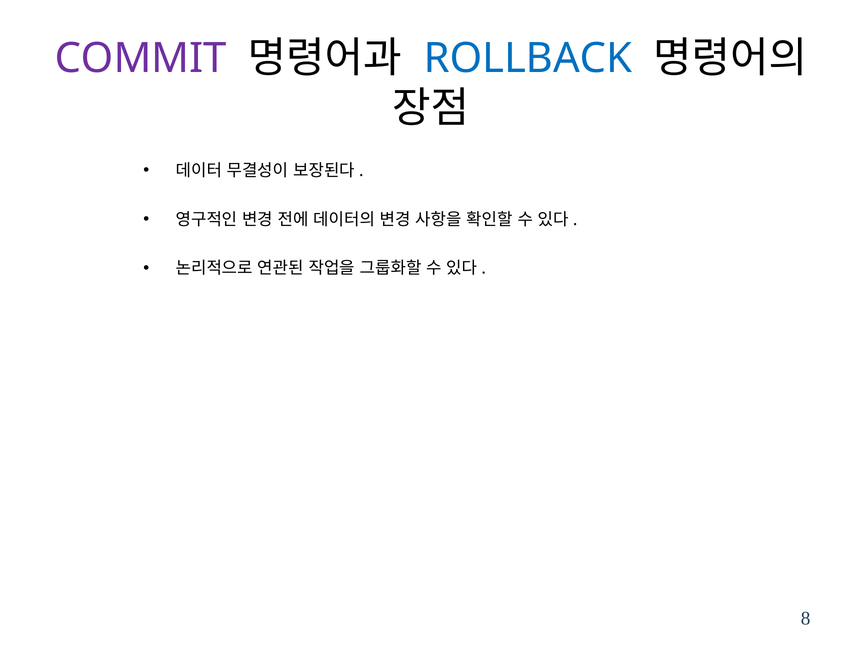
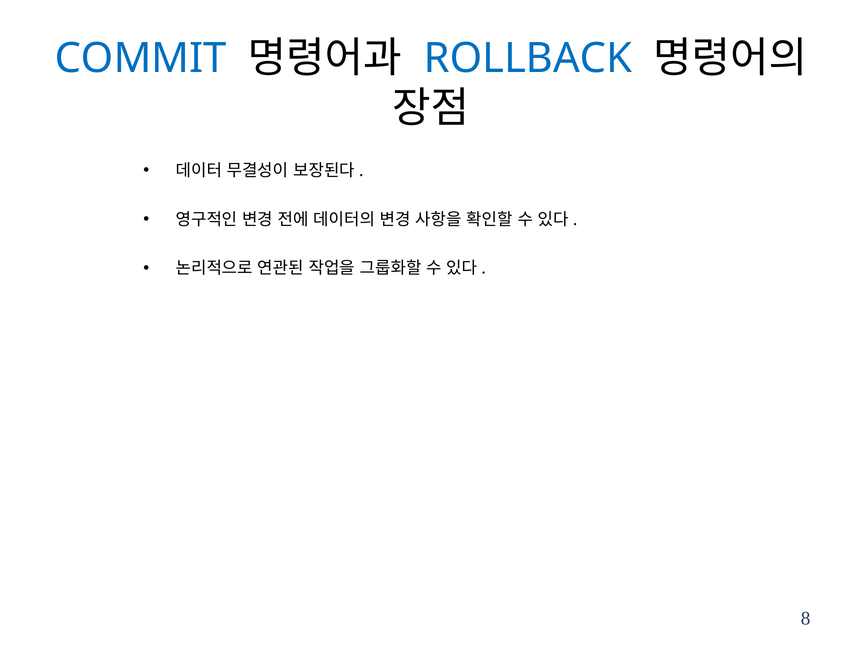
COMMIT colour: purple -> blue (141, 58)
